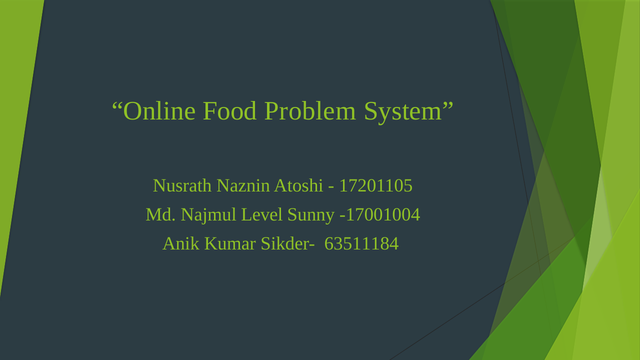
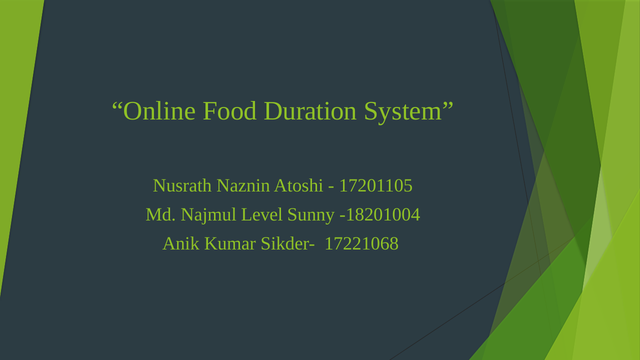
Problem: Problem -> Duration (311, 111)
-17001004: -17001004 -> -18201004 (380, 215)
63511184: 63511184 -> 17221068 (362, 244)
